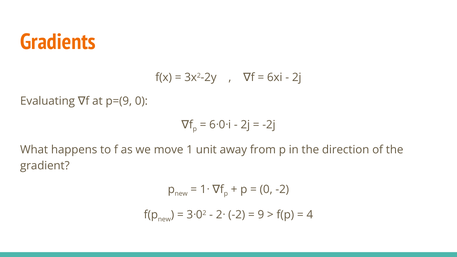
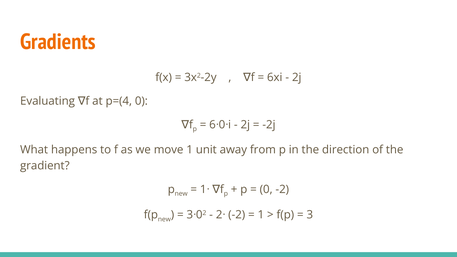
p=(9: p=(9 -> p=(4 (119, 101)
9: 9 -> 1 (261, 215)
4: 4 -> 3 (310, 215)
